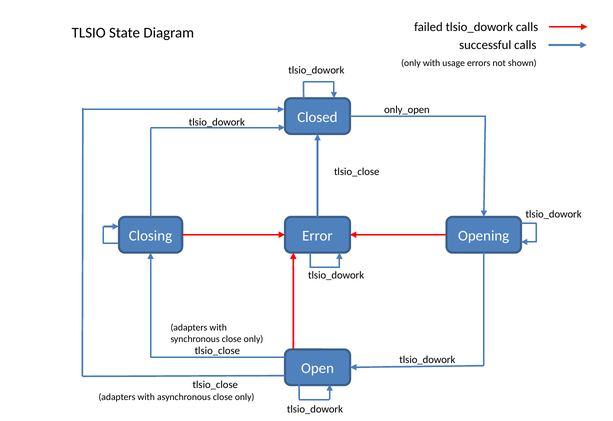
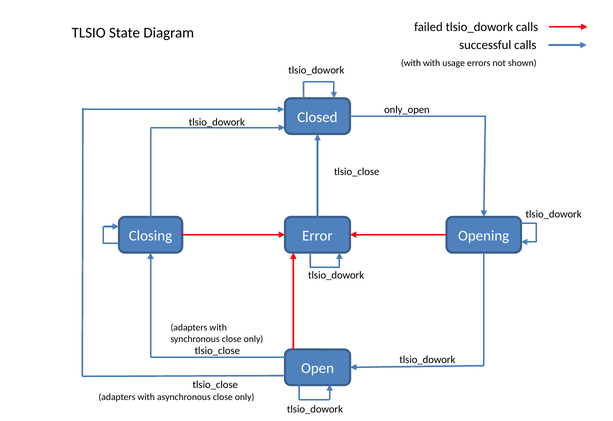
only: only -> with (411, 63)
